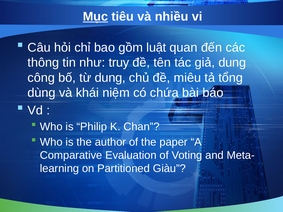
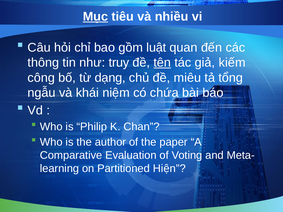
tên underline: none -> present (162, 63)
giả dung: dung -> kiếm (232, 63)
từ dung: dung -> dạng (110, 78)
dùng: dùng -> ngẫu (42, 93)
Giàu: Giàu -> Hiện (169, 169)
